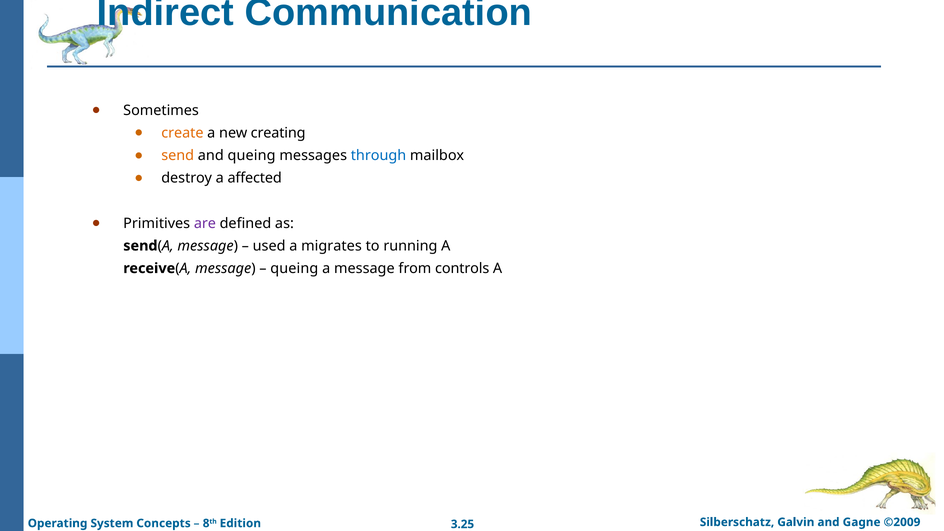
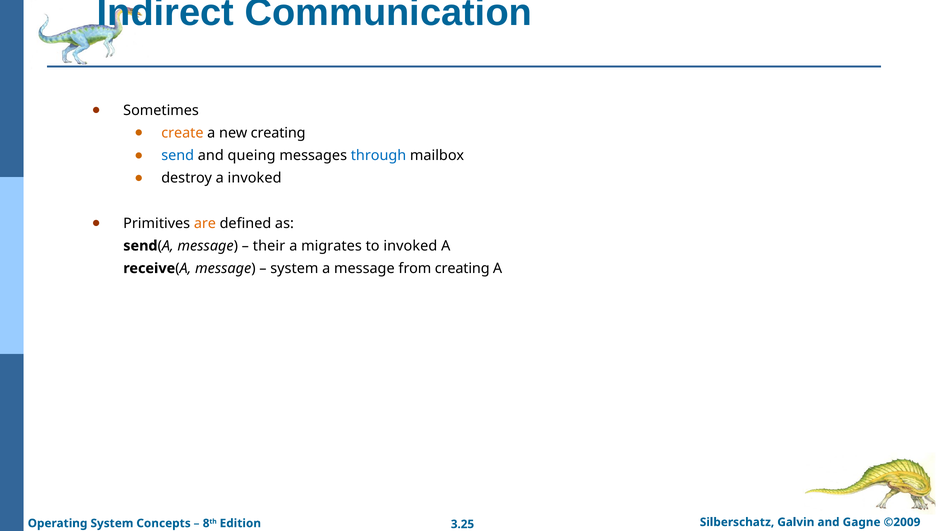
send colour: orange -> blue (178, 156)
a affected: affected -> invoked (255, 178)
are colour: purple -> orange (205, 223)
used: used -> their (269, 246)
to running: running -> invoked (410, 246)
queing: queing -> system (294, 268)
from controls: controls -> creating (462, 268)
